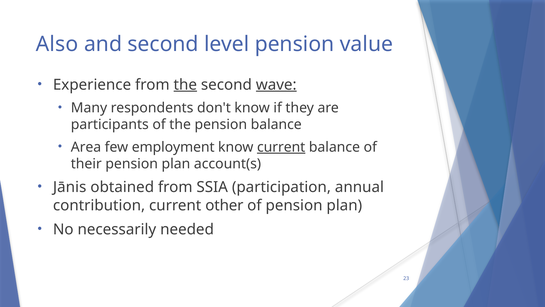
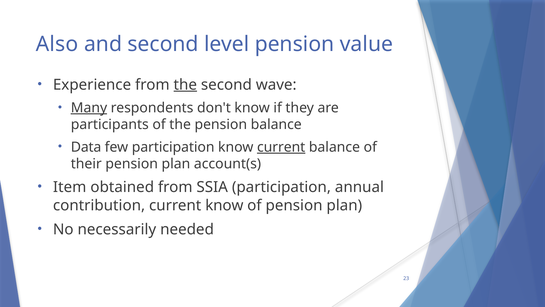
wave underline: present -> none (276, 85)
Many underline: none -> present (89, 108)
Area: Area -> Data (86, 147)
few employment: employment -> participation (173, 147)
Jānis: Jānis -> Item (70, 187)
current other: other -> know (224, 205)
